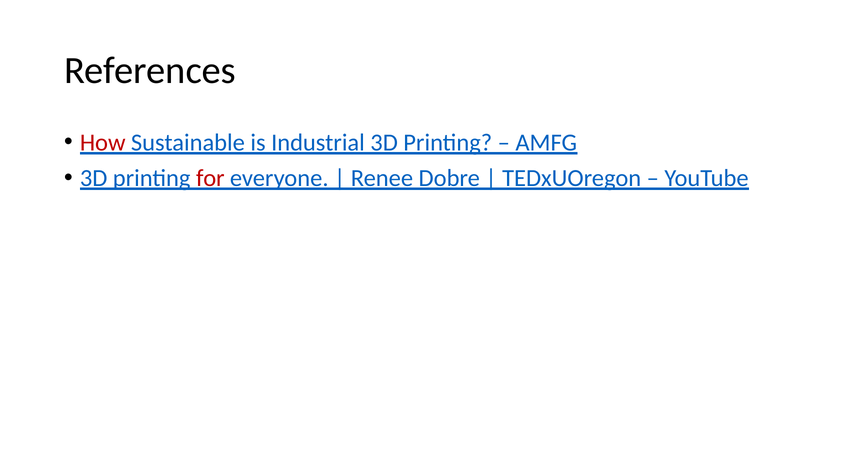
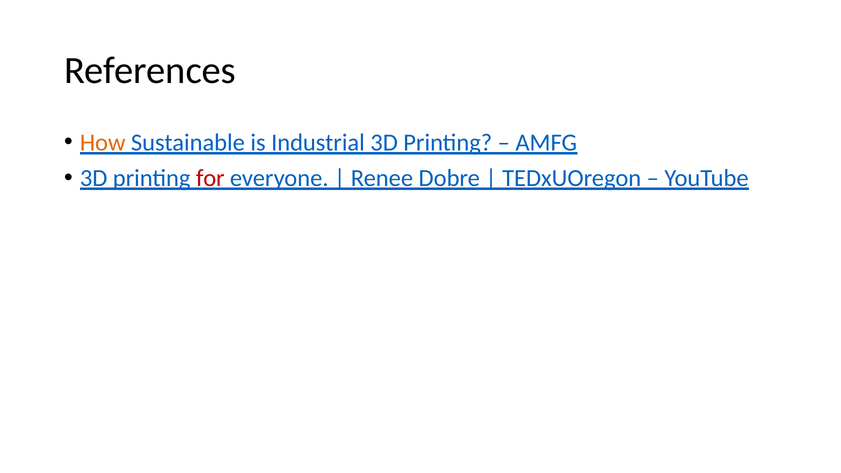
How colour: red -> orange (103, 143)
